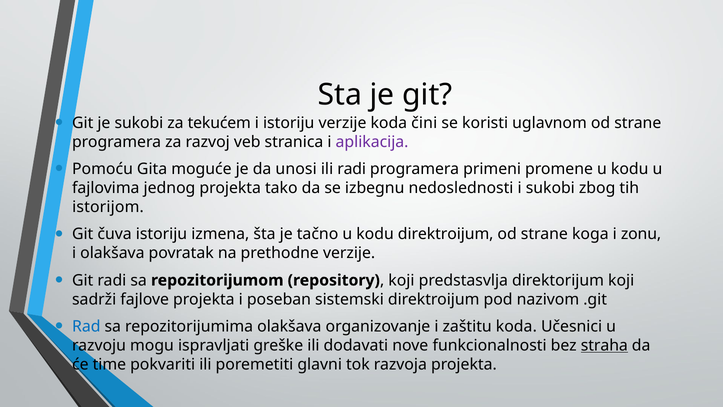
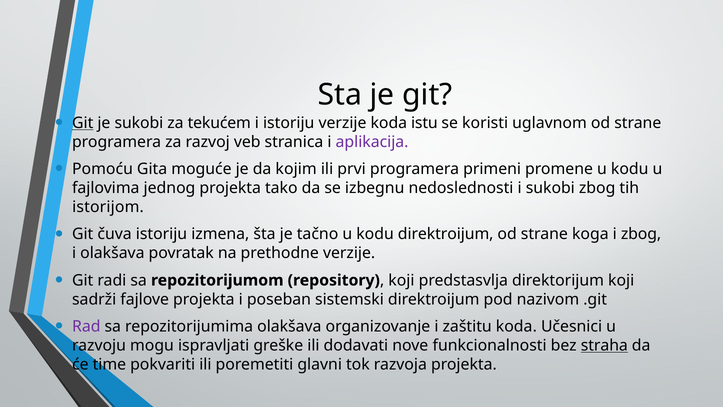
Git underline: none -> present (83, 123)
čini: čini -> istu (424, 123)
unosi: unosi -> kojim (296, 169)
ili radi: radi -> prvi (352, 169)
i zonu: zonu -> zbog (641, 234)
Rad colour: blue -> purple (86, 326)
